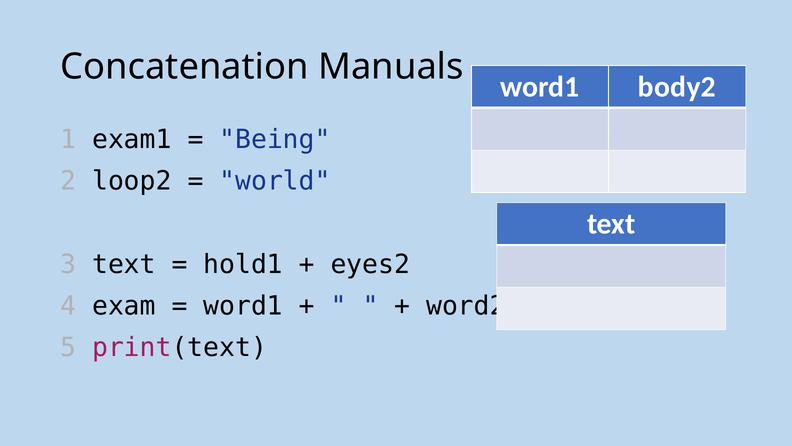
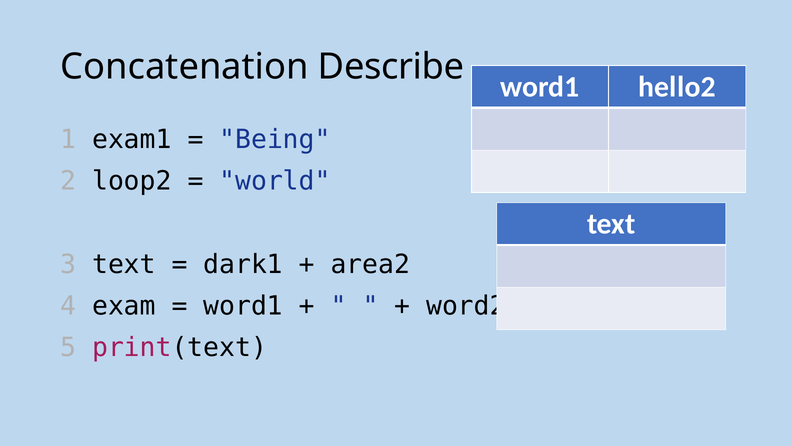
Manuals: Manuals -> Describe (391, 67)
body2: body2 -> hello2 (677, 87)
hold1: hold1 -> dark1 (243, 264)
eyes2: eyes2 -> area2 (370, 264)
